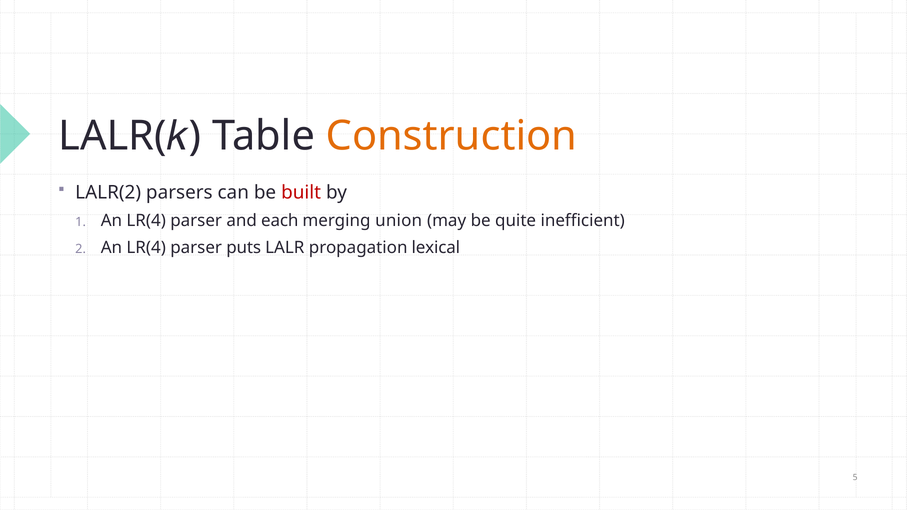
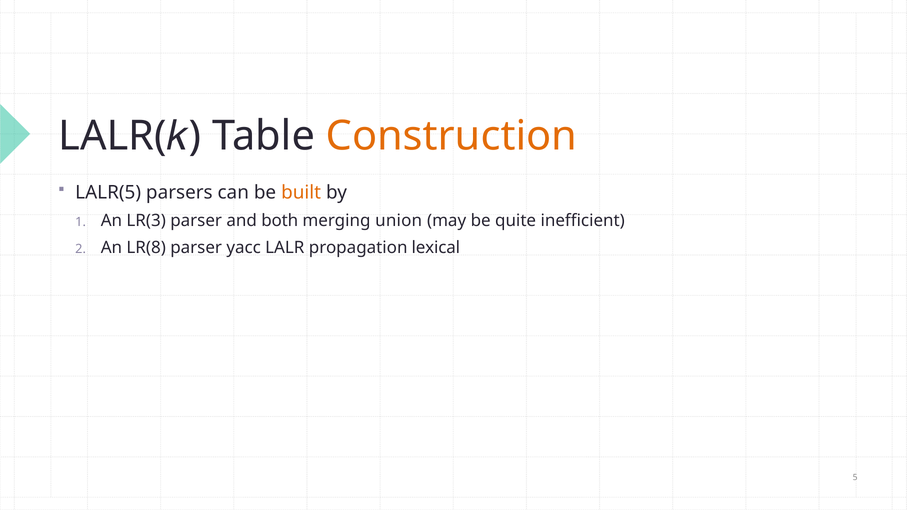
LALR(2: LALR(2 -> LALR(5 (108, 192)
built colour: red -> orange (301, 192)
LR(4: LR(4 -> LR(3 (146, 221)
each: each -> both (280, 221)
LR(4: LR(4 -> LR(8 (146, 248)
puts: puts -> yacc (244, 248)
